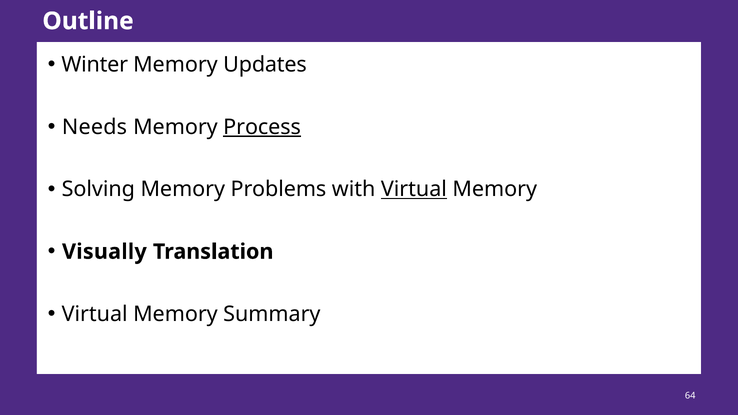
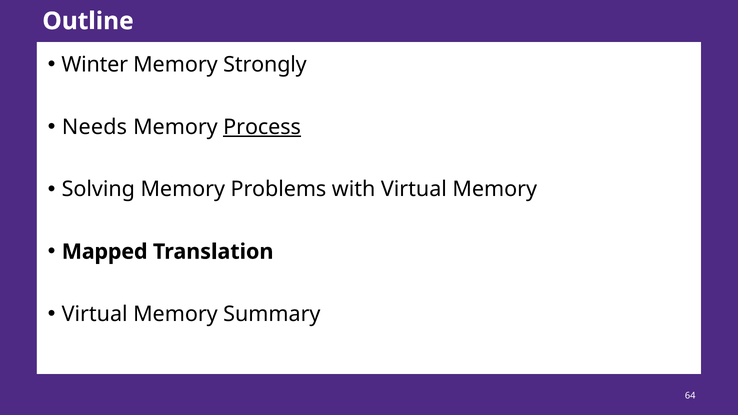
Updates: Updates -> Strongly (265, 65)
Virtual underline: present -> none (414, 189)
Visually: Visually -> Mapped (105, 252)
